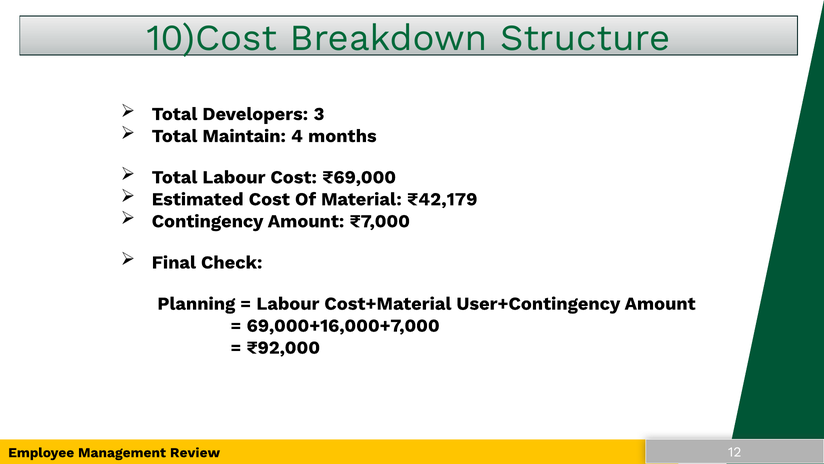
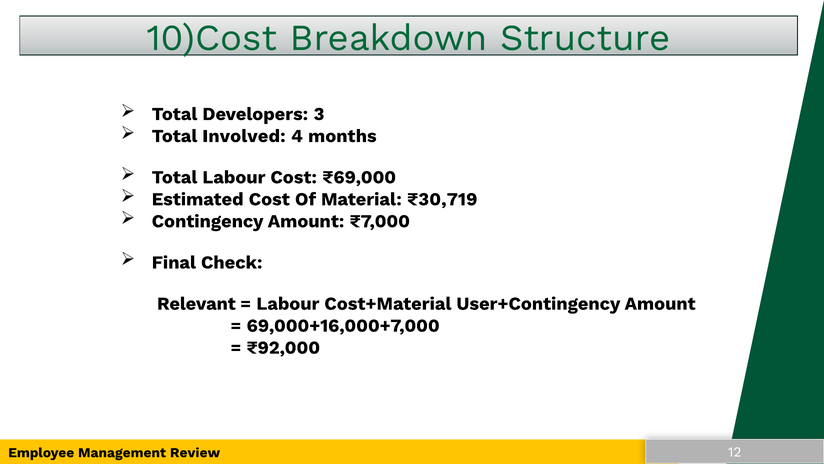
Maintain: Maintain -> Involved (244, 136)
₹42,179: ₹42,179 -> ₹30,719 (442, 199)
Planning: Planning -> Relevant (196, 303)
